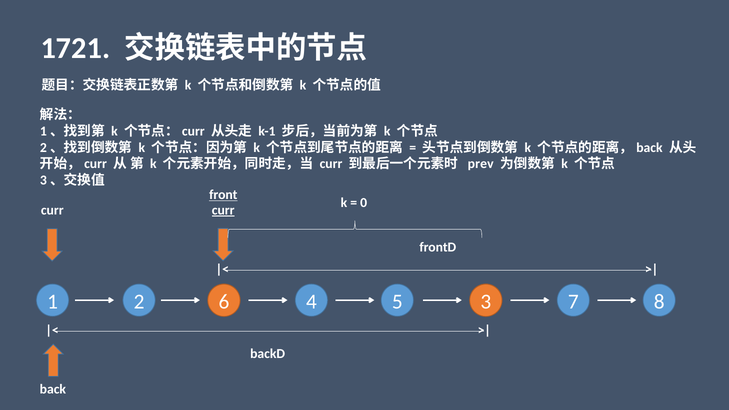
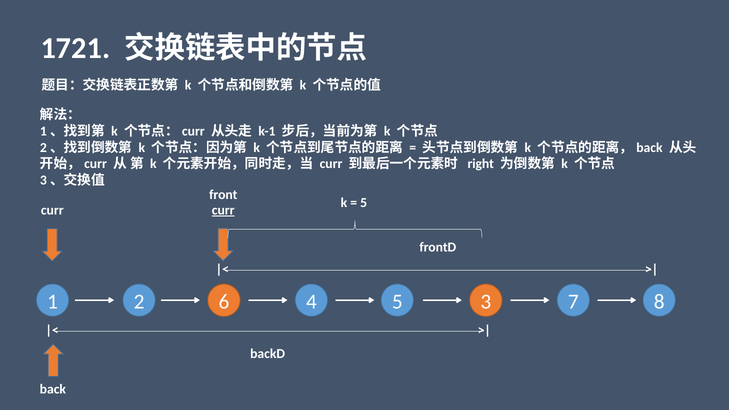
prev: prev -> right (481, 164)
front underline: present -> none (223, 195)
0: 0 -> 5 (364, 203)
